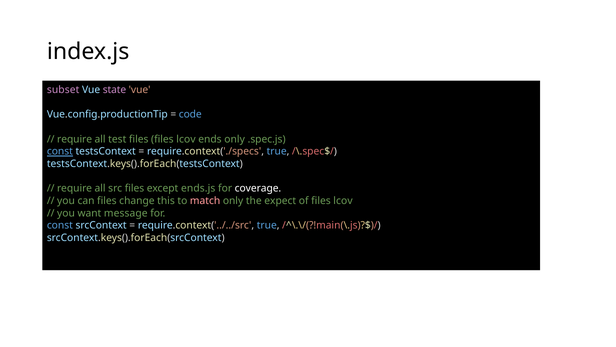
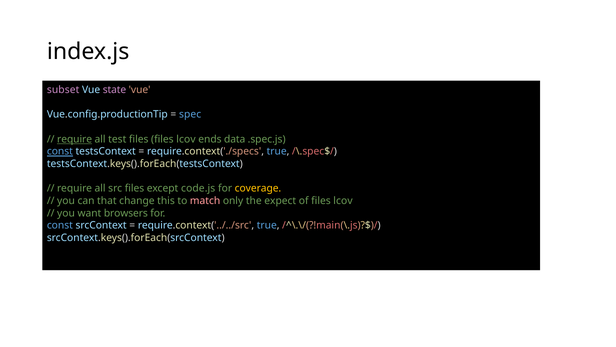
code: code -> spec (190, 114)
require underline: none -> present (75, 139)
ends only: only -> data (235, 139)
ends.js: ends.js -> code.js (198, 188)
coverage colour: white -> yellow (258, 188)
can files: files -> that (107, 201)
message: message -> browsers (126, 213)
